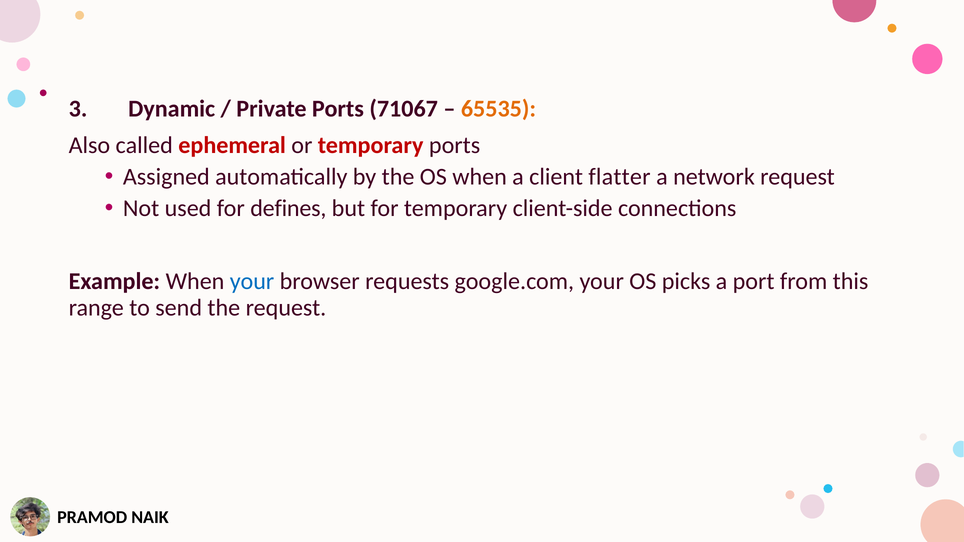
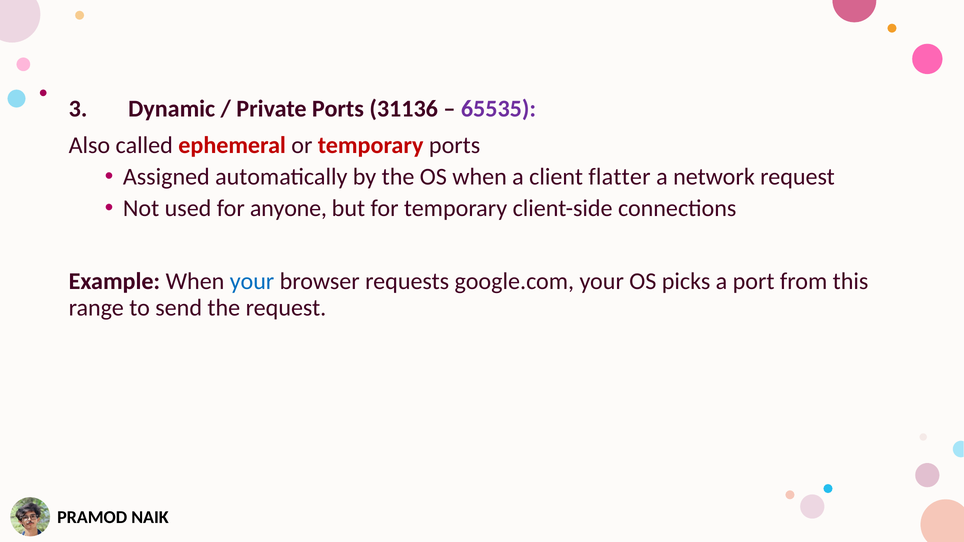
71067: 71067 -> 31136 (404, 109)
65535 colour: orange -> purple (498, 109)
defines: defines -> anyone (288, 208)
